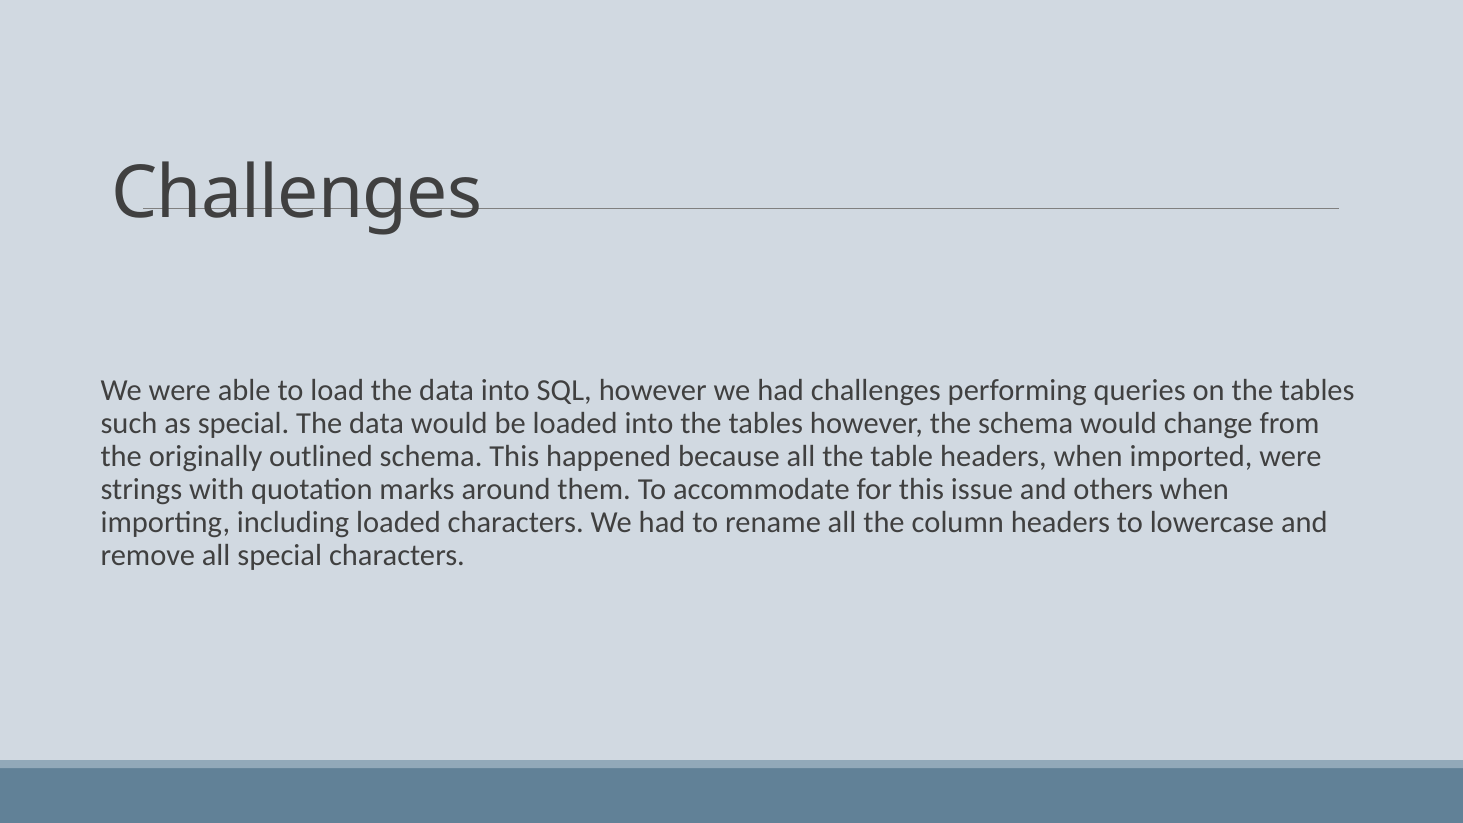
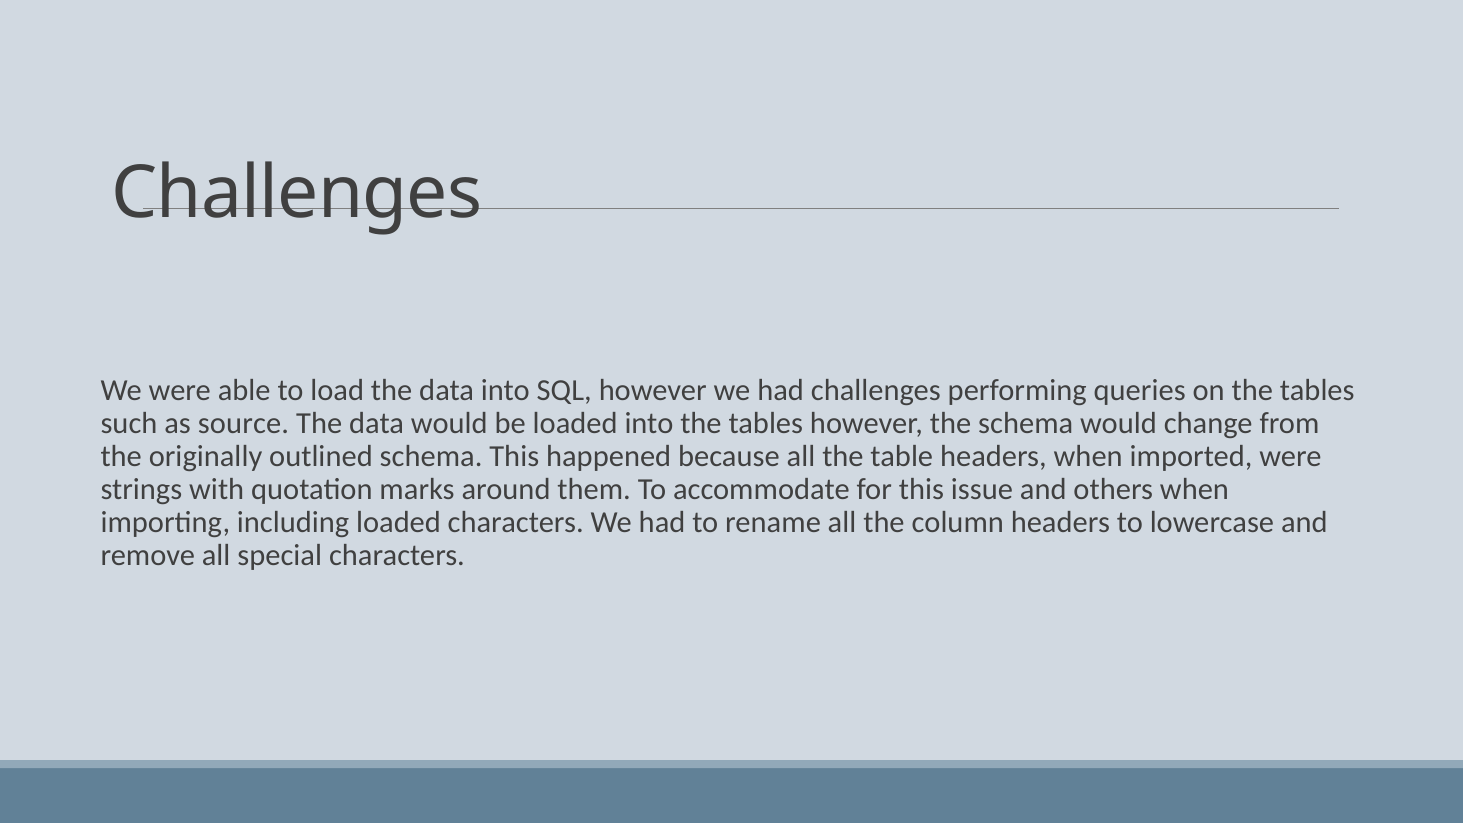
as special: special -> source (243, 424)
